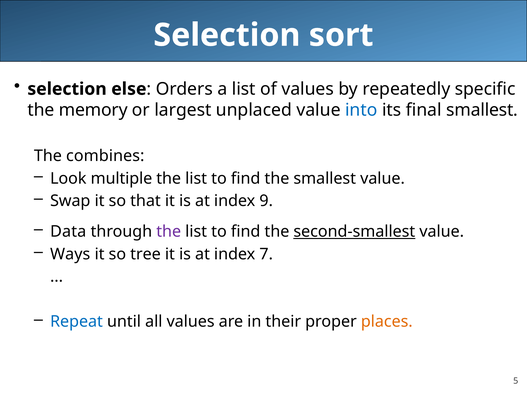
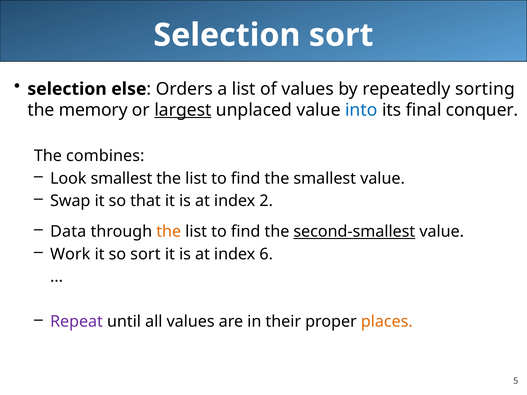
specific: specific -> sorting (485, 89)
largest underline: none -> present (183, 110)
final smallest: smallest -> conquer (482, 110)
Look multiple: multiple -> smallest (121, 179)
9: 9 -> 2 (266, 201)
the colour: purple -> orange (169, 232)
Ways: Ways -> Work (70, 254)
so tree: tree -> sort (145, 254)
7: 7 -> 6 (266, 254)
Repeat colour: blue -> purple (76, 322)
